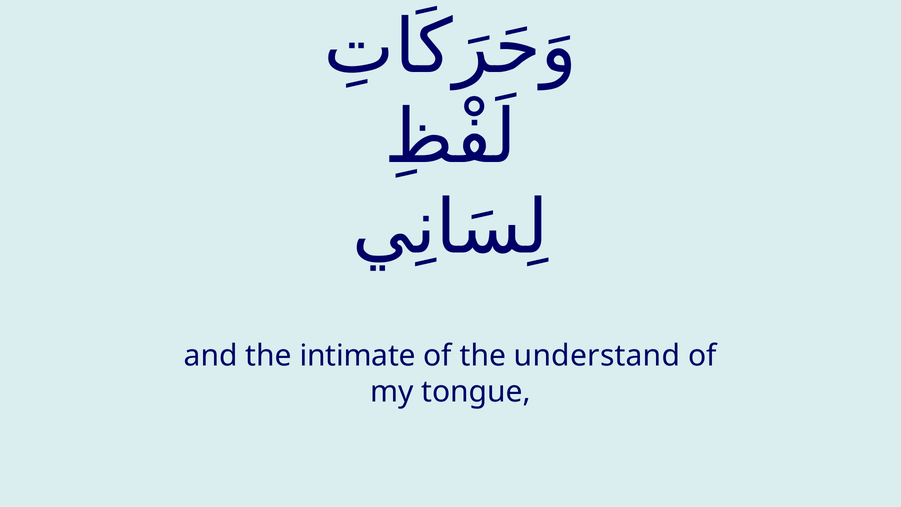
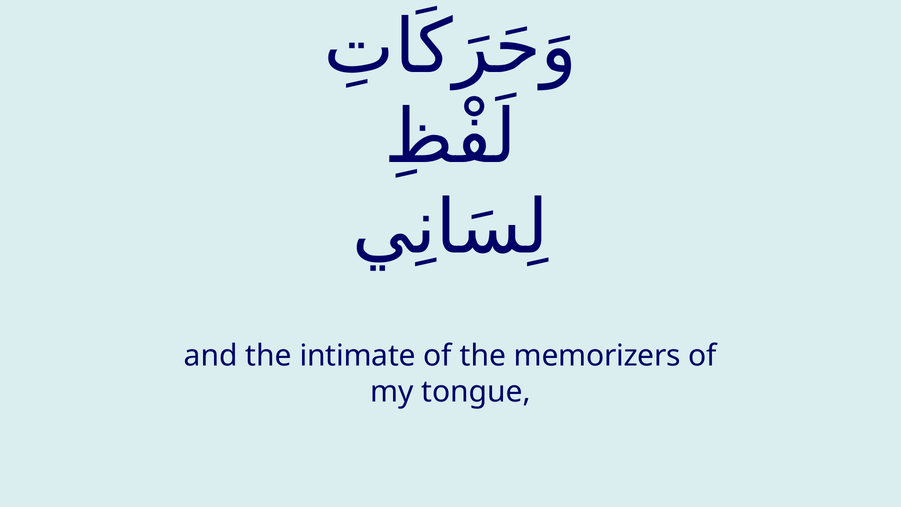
understand: understand -> memorizers (597, 356)
